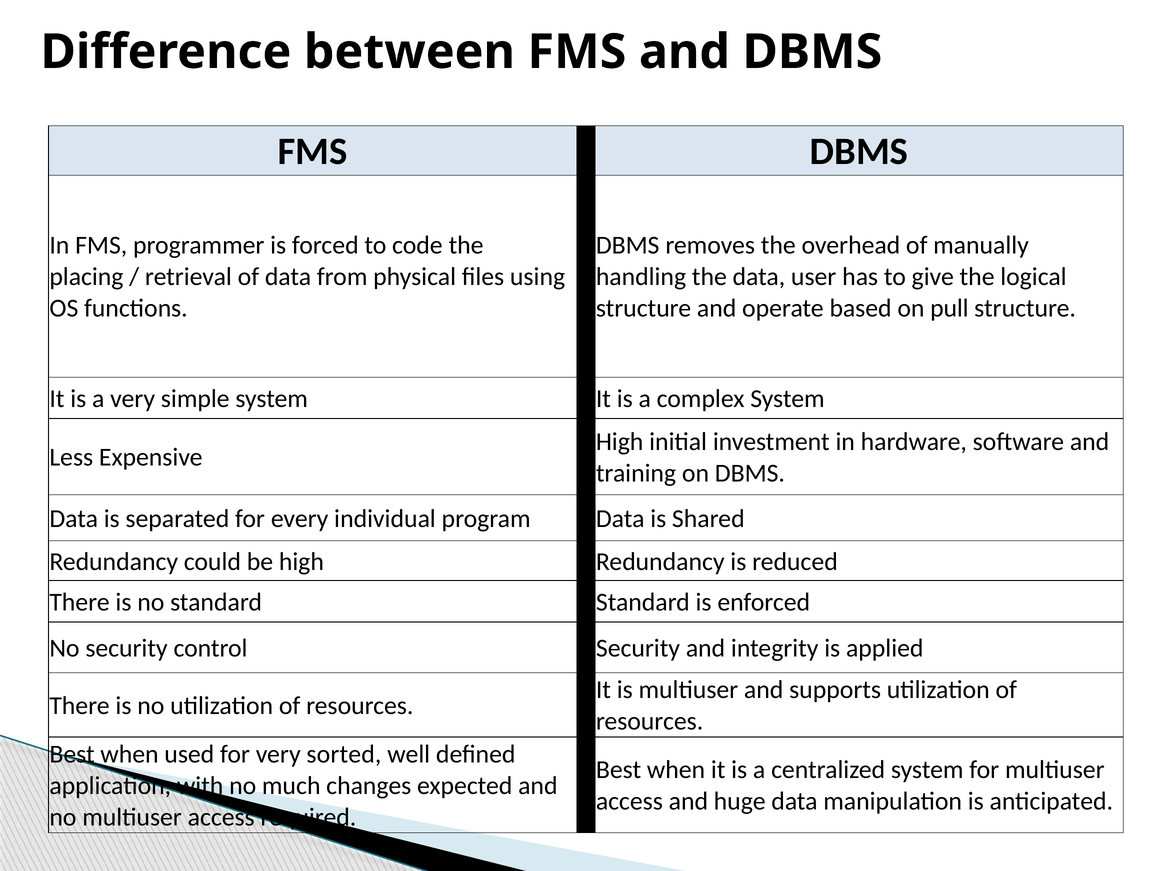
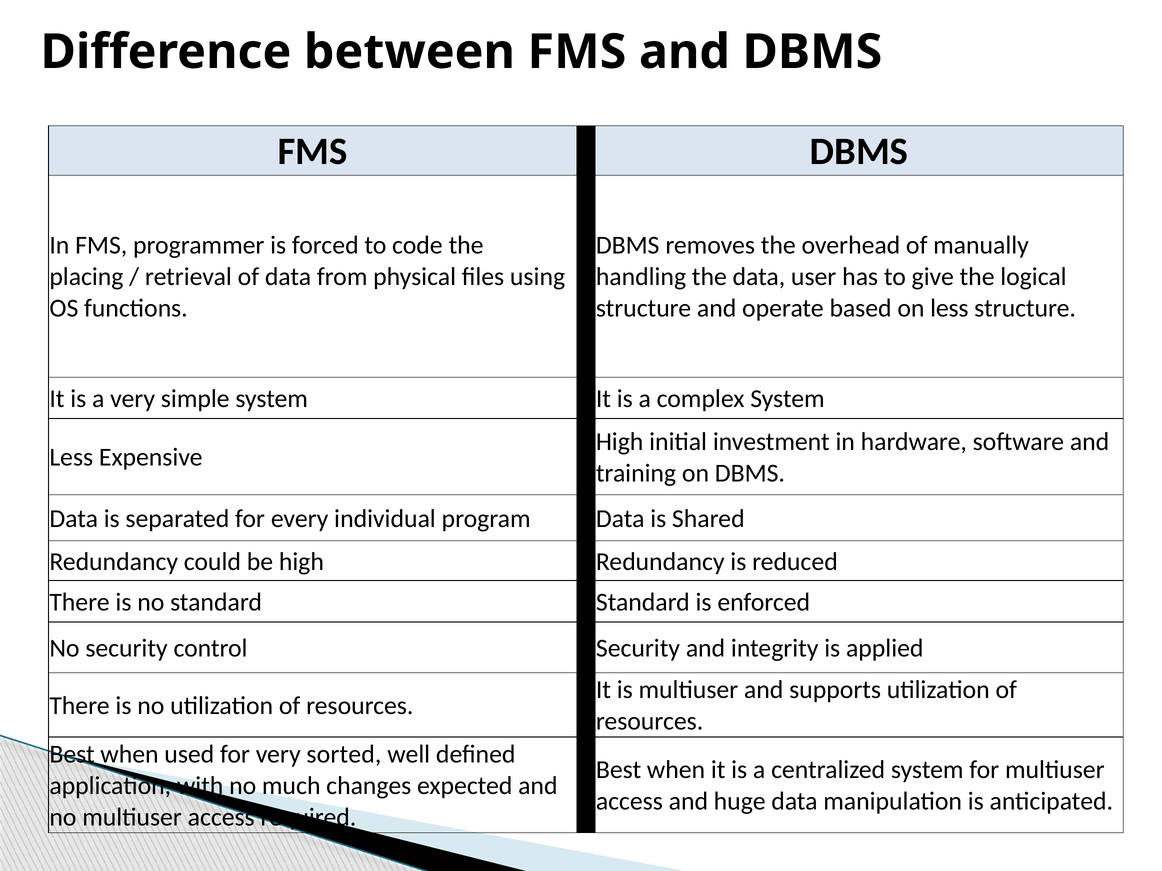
on pull: pull -> less (949, 309)
